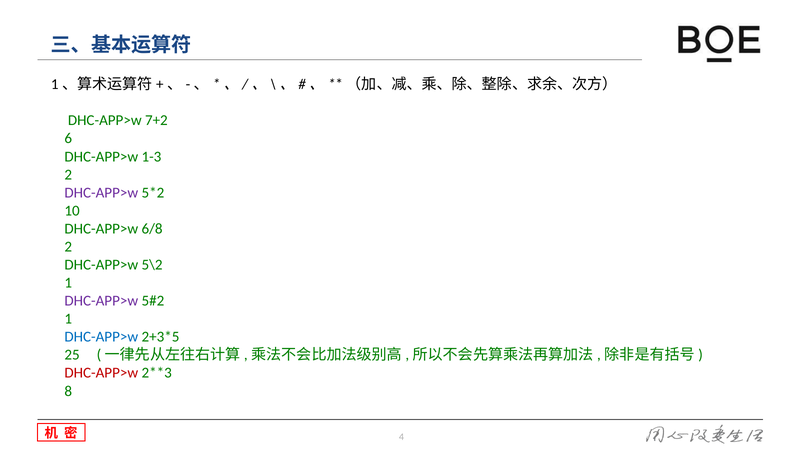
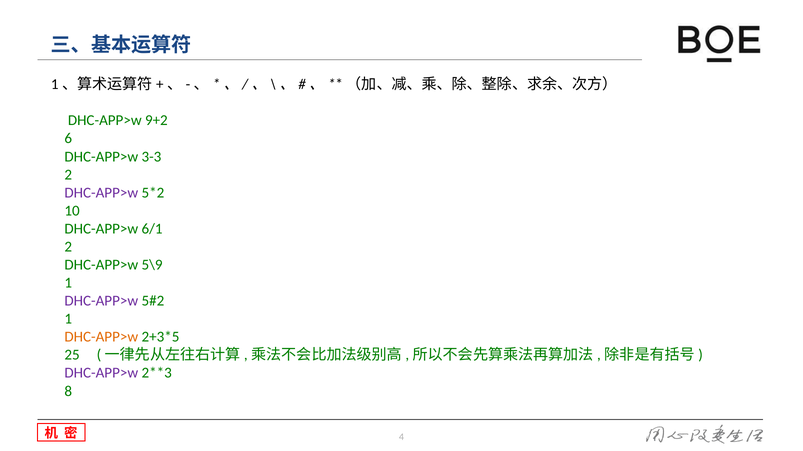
7+2: 7+2 -> 9+2 (156, 121)
1-3: 1-3 -> 3-3 (151, 157)
6/8: 6/8 -> 6/1 (152, 229)
5\2: 5\2 -> 5\9 (152, 265)
DHC-APP>w colour: blue -> orange (101, 337)
DHC-APP>w colour: red -> purple (101, 374)
